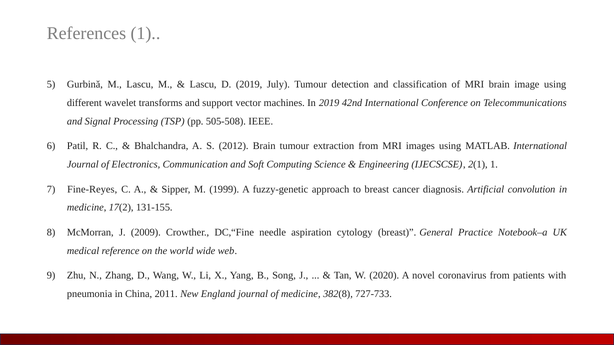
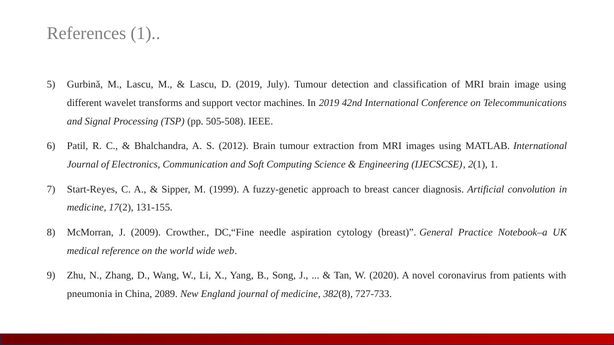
Fine-Reyes: Fine-Reyes -> Start-Reyes (92, 189)
2011: 2011 -> 2089 (166, 294)
